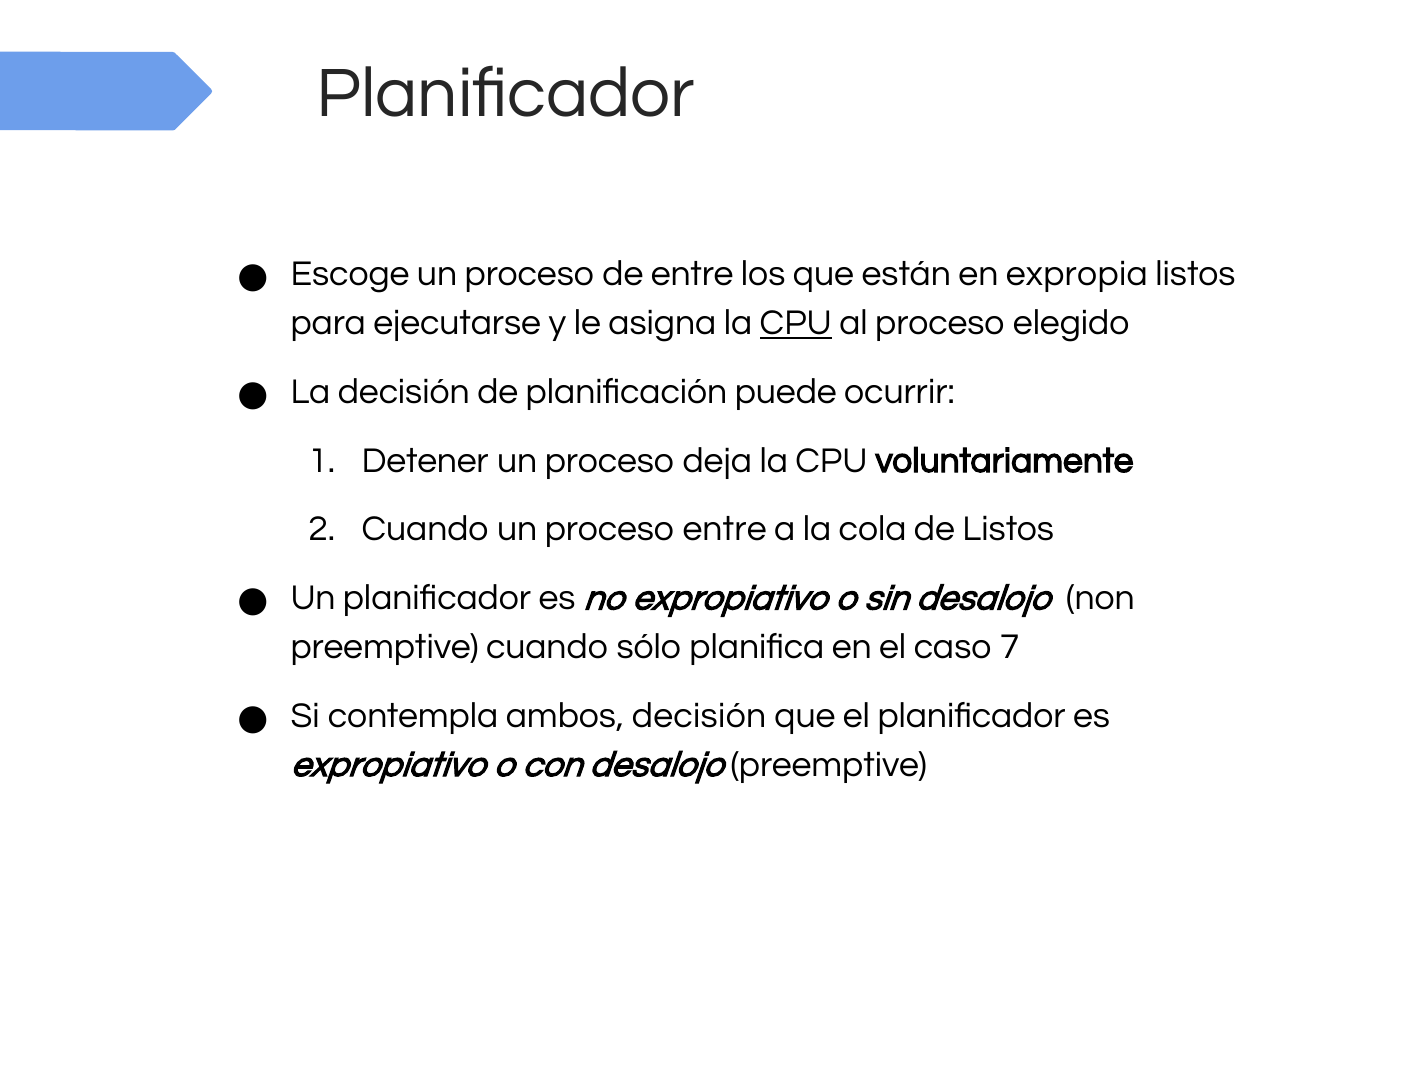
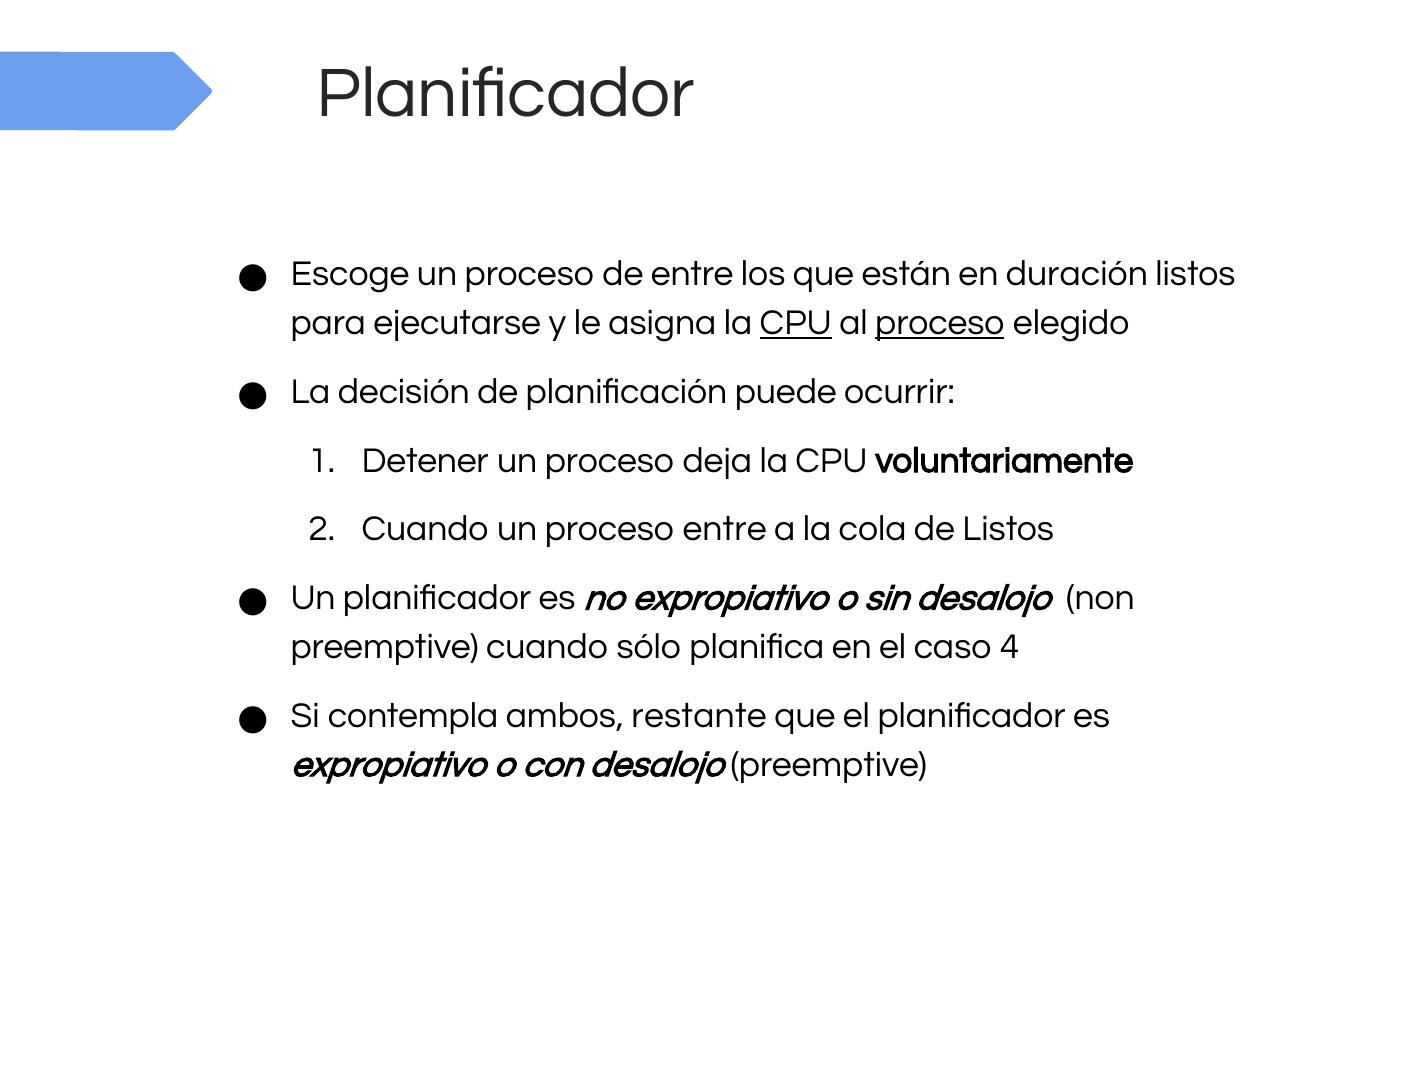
expropia: expropia -> duración (1077, 274)
proceso underline: none -> present (940, 323)
7: 7 -> 4 (1010, 647)
ambos decisión: decisión -> restante (699, 716)
